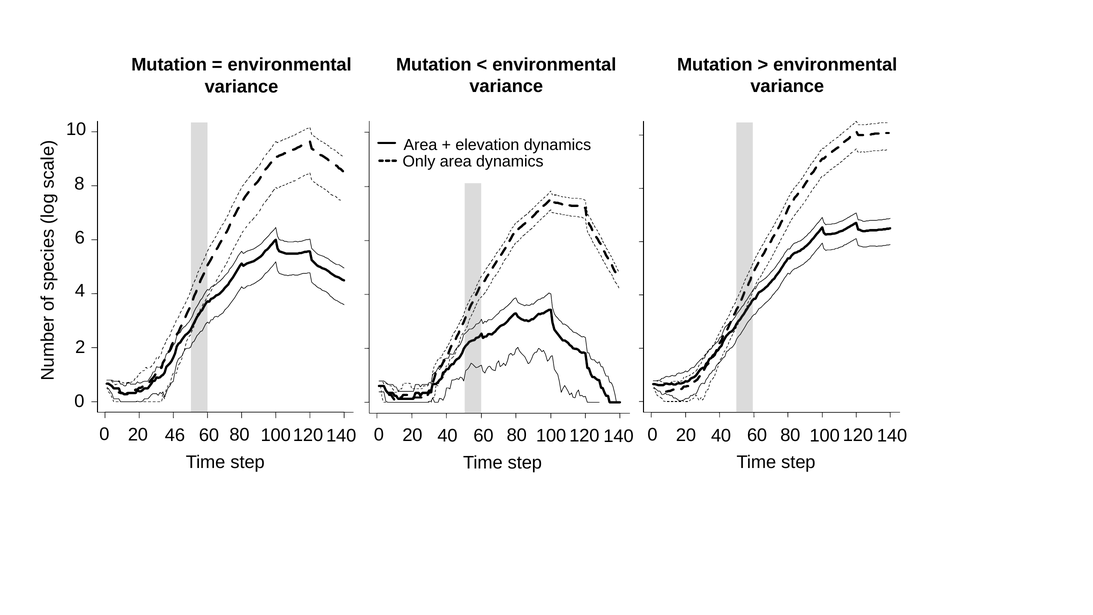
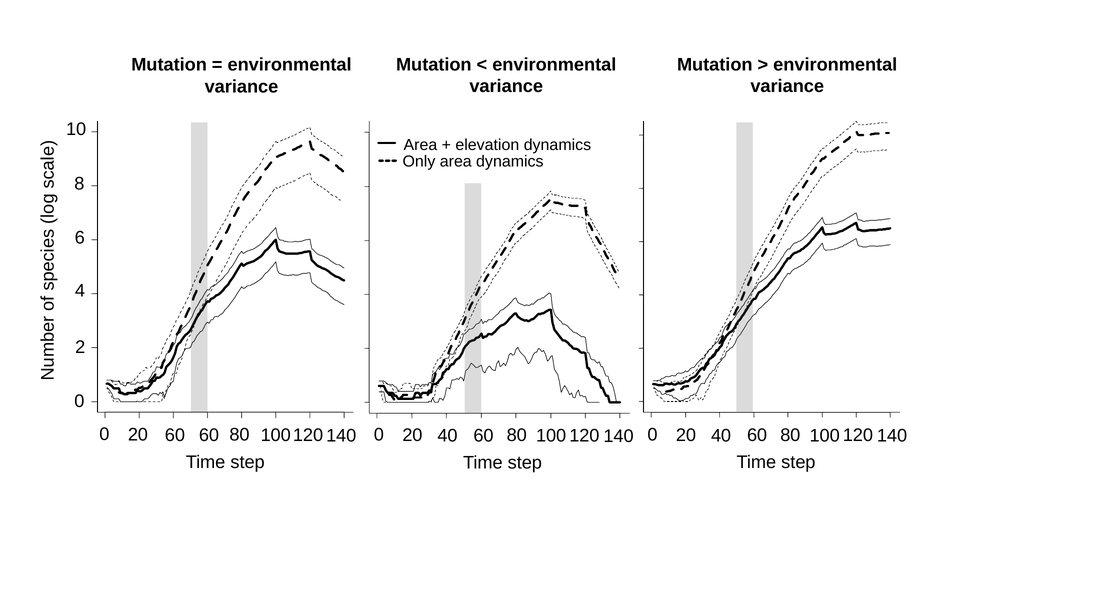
20 46: 46 -> 60 (175, 435)
